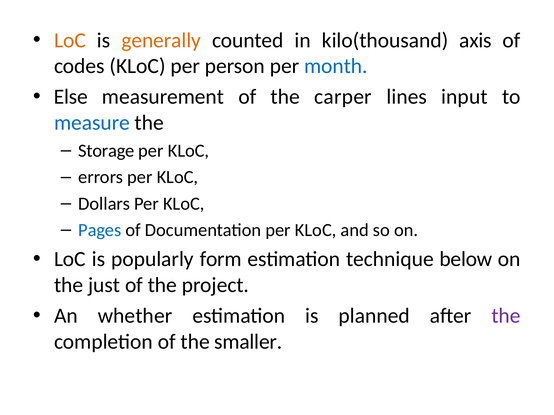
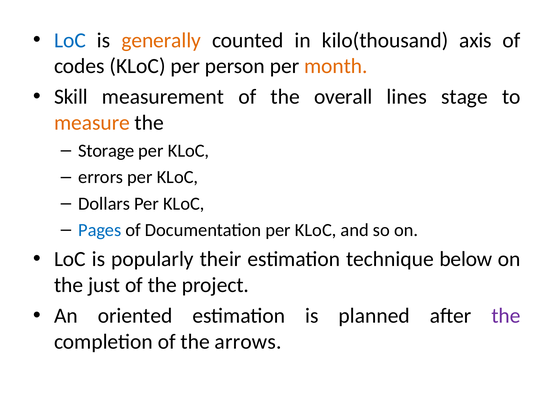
LoC colour: orange -> blue (70, 40)
month colour: blue -> orange (336, 66)
Else: Else -> Skill (71, 97)
carper: carper -> overall (343, 97)
input: input -> stage (464, 97)
measure colour: blue -> orange (92, 123)
form: form -> their (221, 260)
whether: whether -> oriented (135, 316)
smaller: smaller -> arrows (248, 342)
